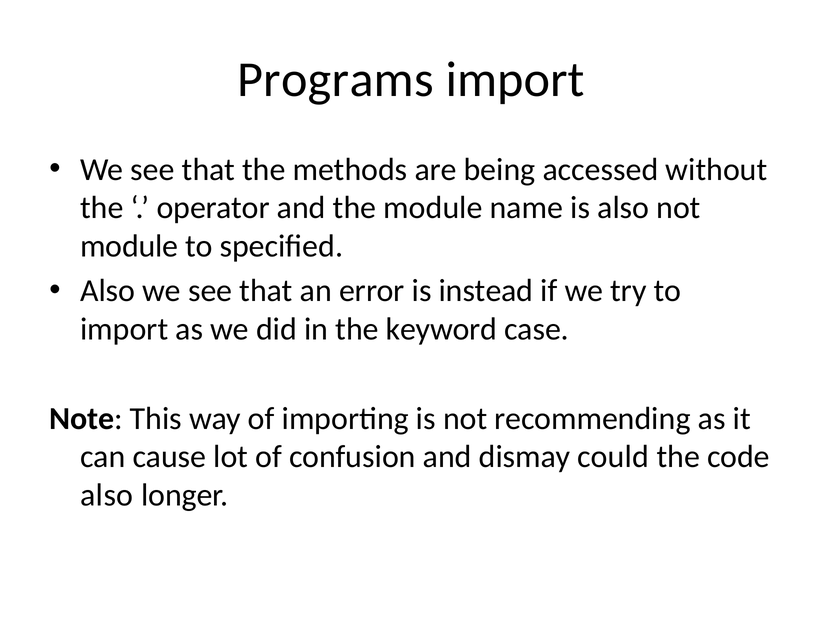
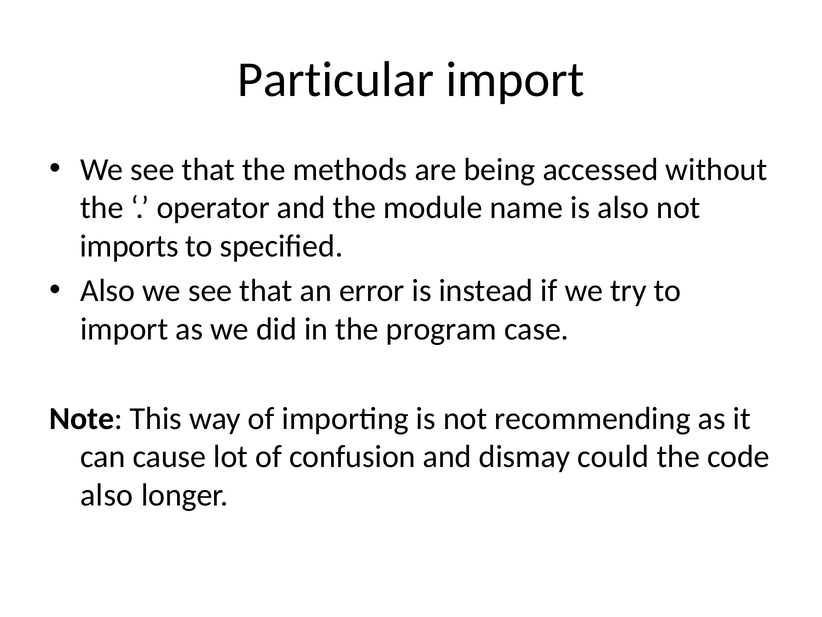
Programs: Programs -> Particular (336, 80)
module: module -> imports (129, 246)
keyword: keyword -> program (441, 329)
